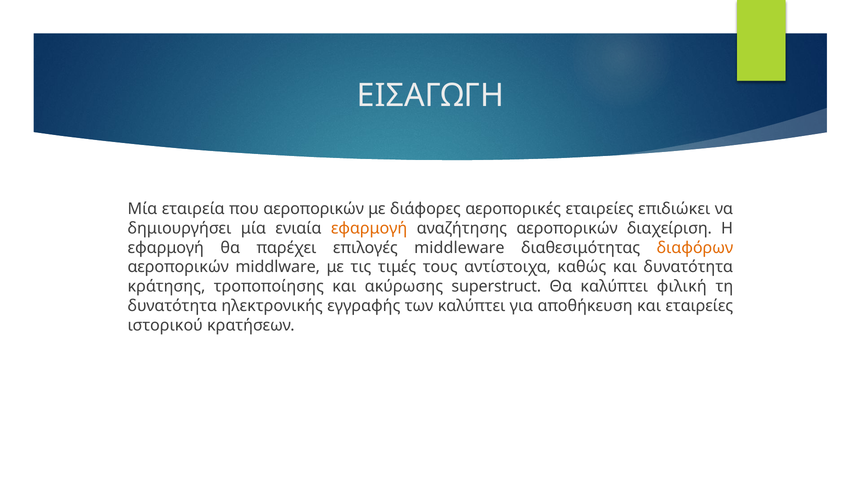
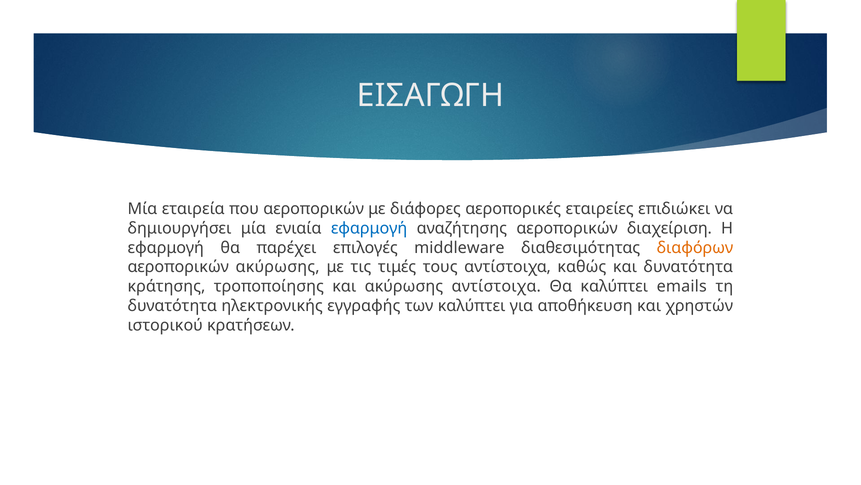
εφαρμογή colour: orange -> blue (369, 228)
αεροπορικών middlware: middlware -> ακύρωσης (278, 267)
ακύρωσης superstruct: superstruct -> αντίστοιχα (496, 286)
φιλική: φιλική -> emails (682, 286)
και εταιρείες: εταιρείες -> χρηστών (699, 306)
